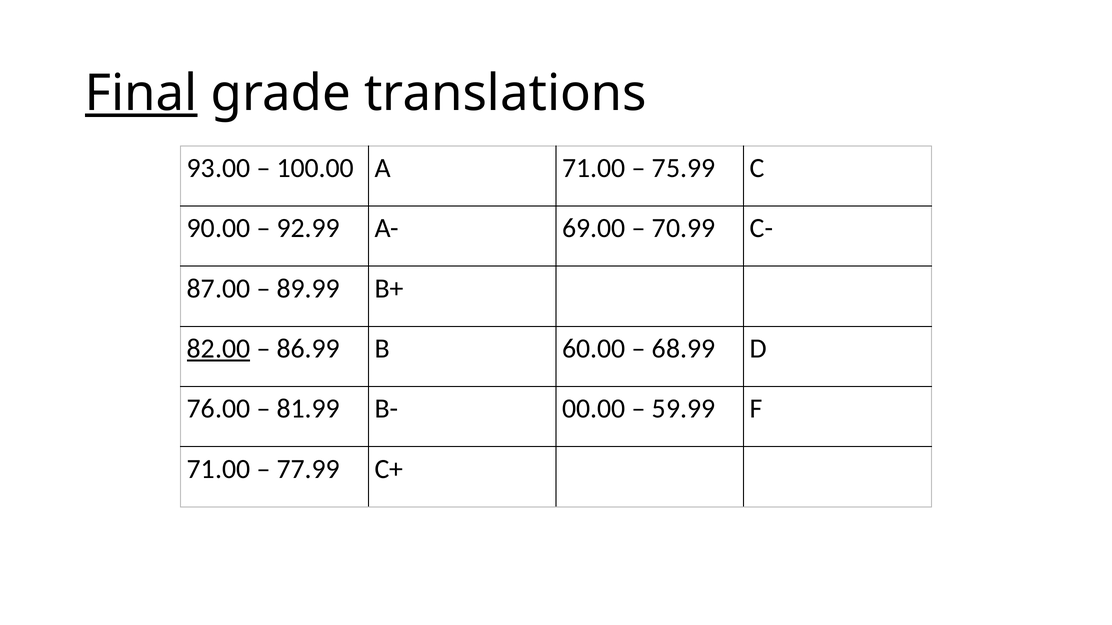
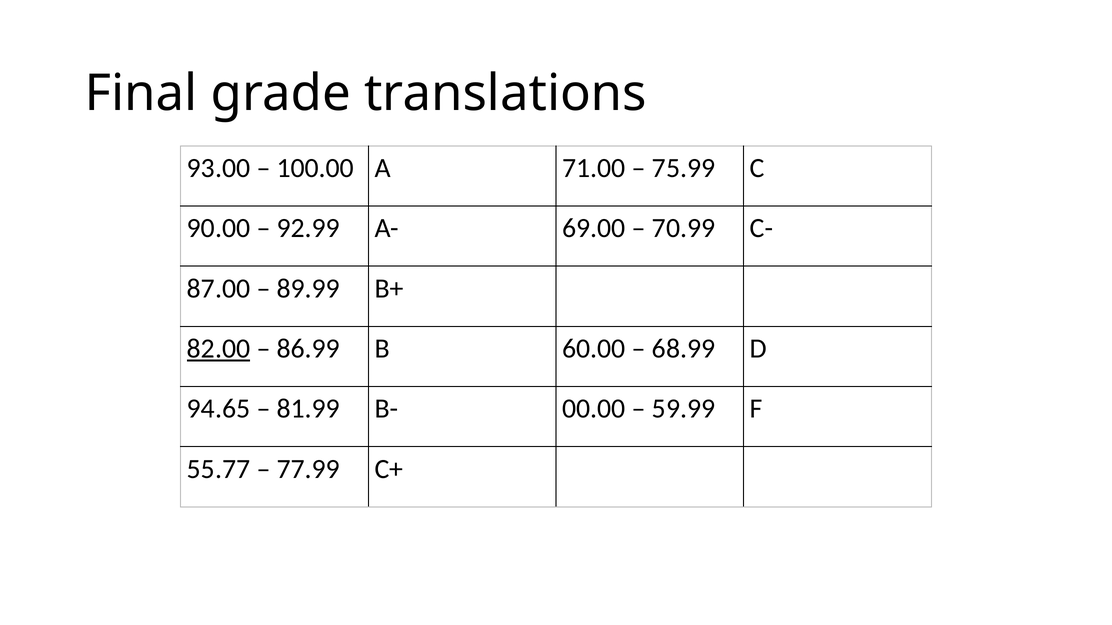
Final underline: present -> none (141, 93)
76.00: 76.00 -> 94.65 (219, 409)
71.00: 71.00 -> 55.77 (219, 469)
